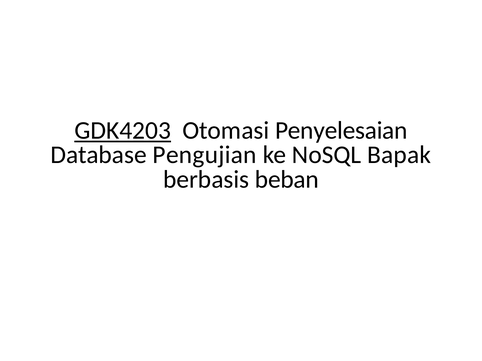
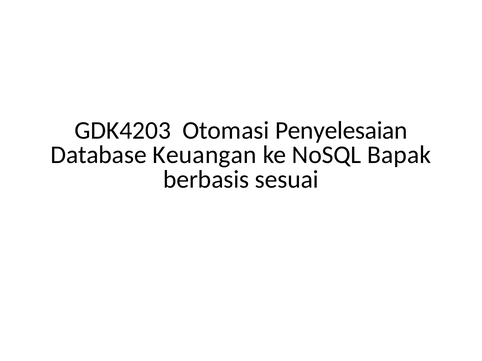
GDK4203 underline: present -> none (123, 131)
Pengujian: Pengujian -> Keuangan (205, 155)
beban: beban -> sesuai (287, 180)
